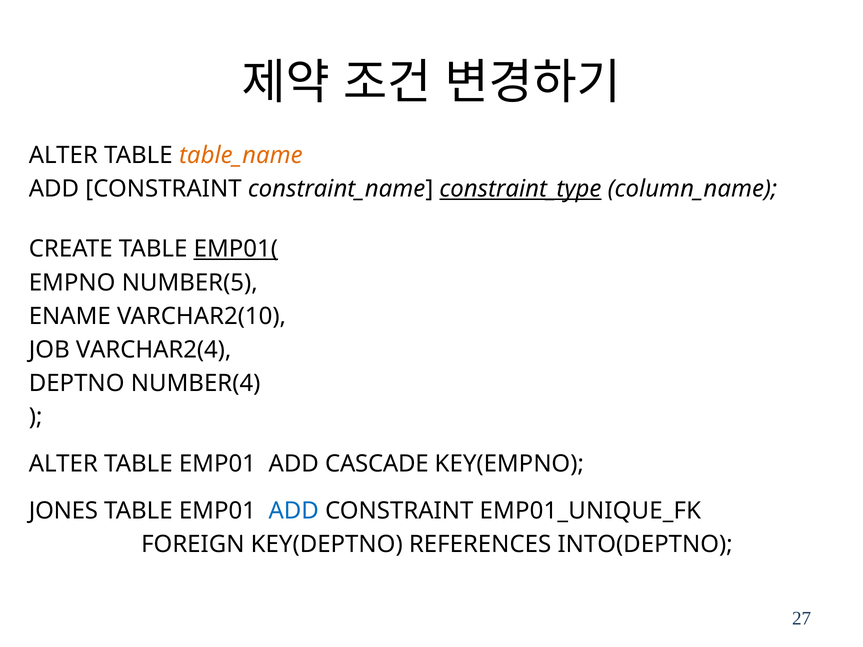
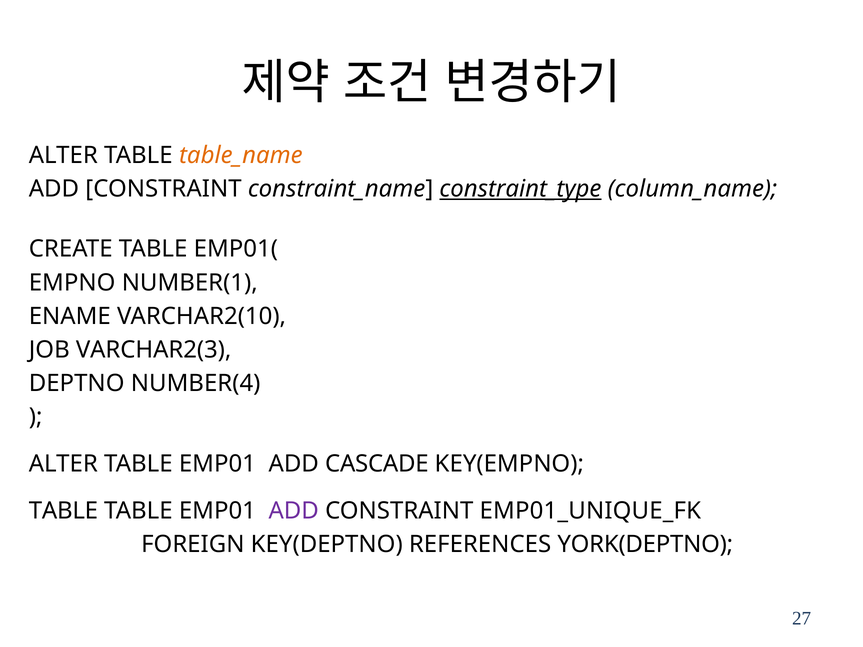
EMP01( underline: present -> none (236, 249)
NUMBER(5: NUMBER(5 -> NUMBER(1 (190, 283)
VARCHAR2(4: VARCHAR2(4 -> VARCHAR2(3 (154, 350)
JONES: JONES -> TABLE (63, 511)
ADD colour: blue -> purple (294, 511)
INTO(DEPTNO: INTO(DEPTNO -> YORK(DEPTNO (645, 544)
